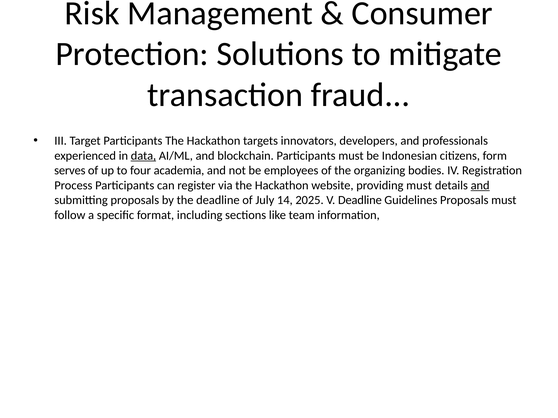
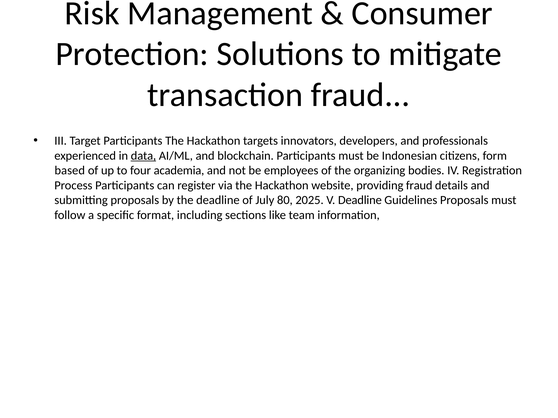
serves: serves -> based (70, 171)
providing must: must -> fraud (419, 186)
and underline: present -> none (480, 186)
14: 14 -> 80 (285, 200)
